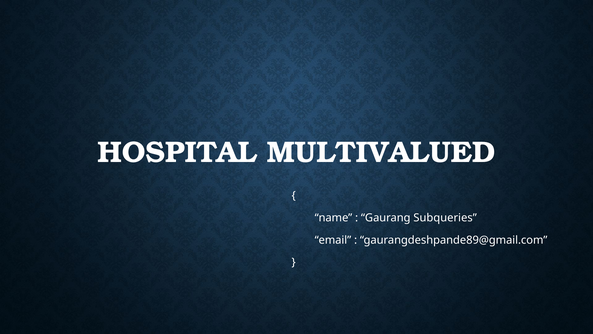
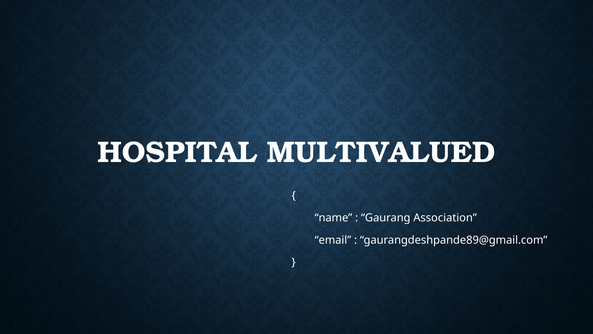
Subqueries: Subqueries -> Association (445, 218)
